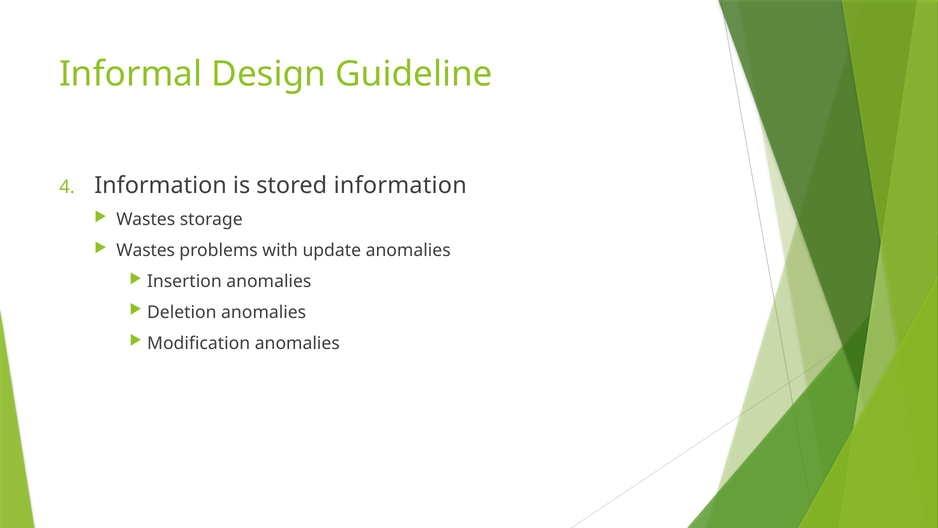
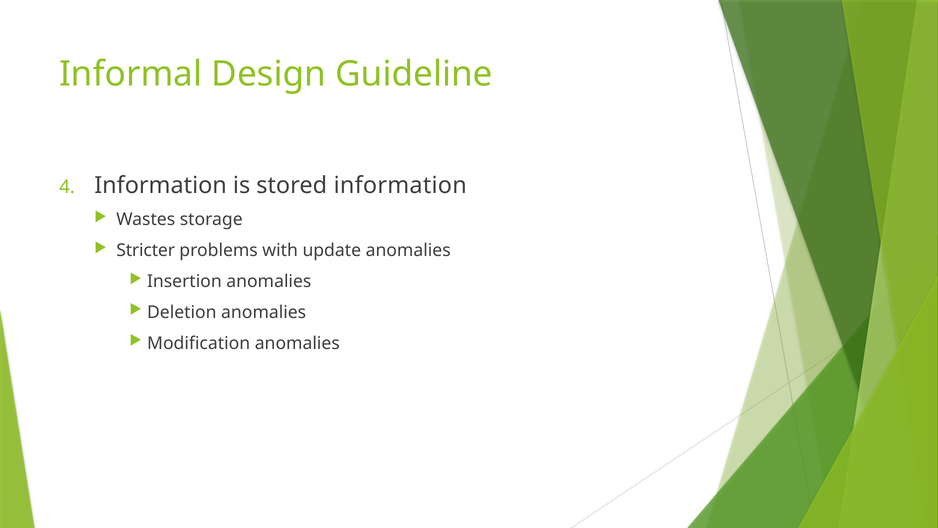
Wastes: Wastes -> Stricter (146, 250)
